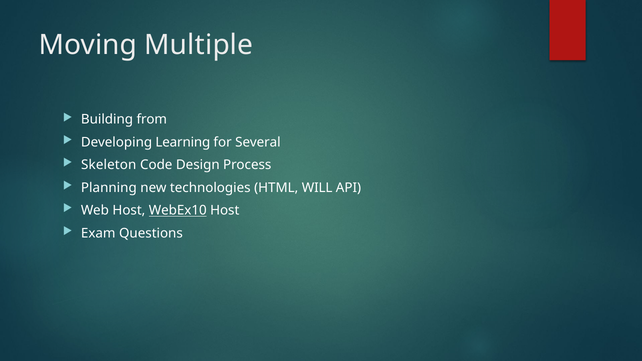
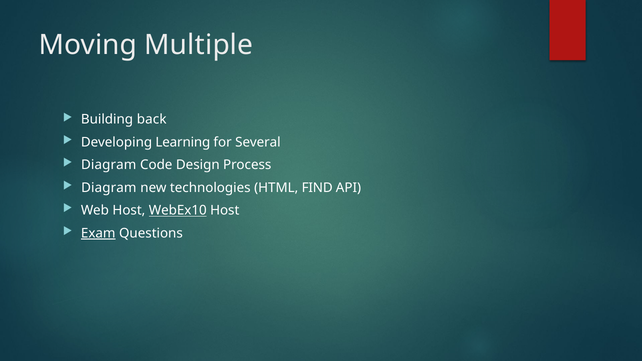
from: from -> back (152, 119)
Skeleton: Skeleton -> Diagram (109, 165)
Planning: Planning -> Diagram (109, 188)
WILL: WILL -> FIND (317, 188)
Exam underline: none -> present (98, 233)
